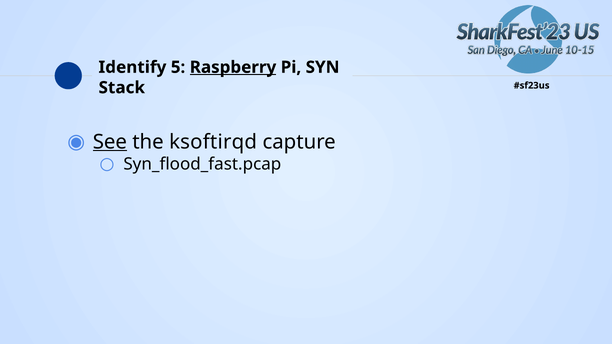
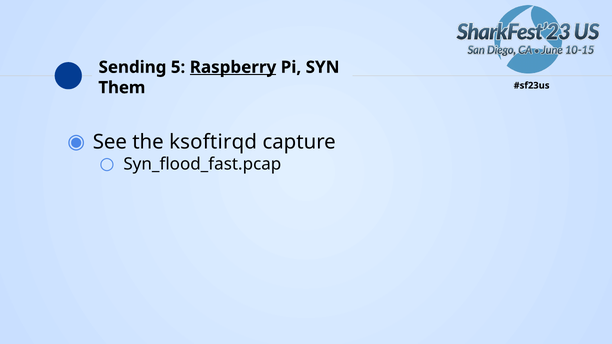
Identify: Identify -> Sending (133, 67)
Stack: Stack -> Them (122, 88)
See underline: present -> none (110, 142)
